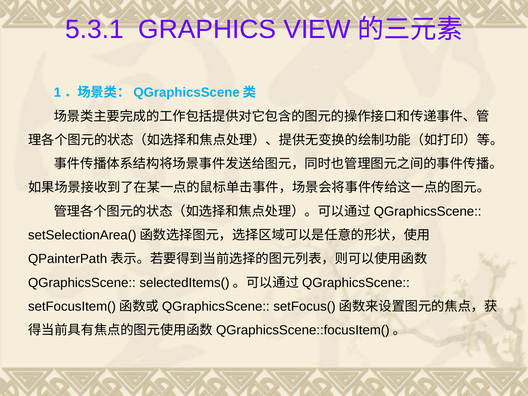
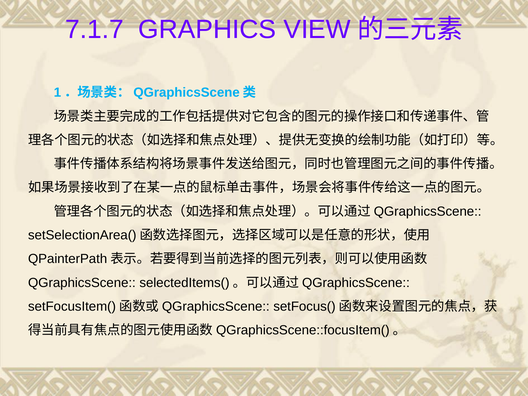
5.3.1: 5.3.1 -> 7.1.7 (94, 29)
